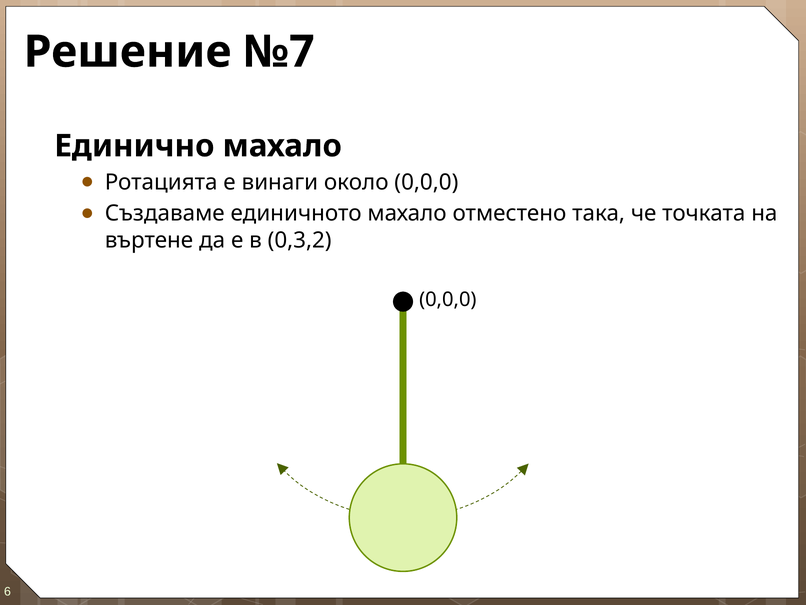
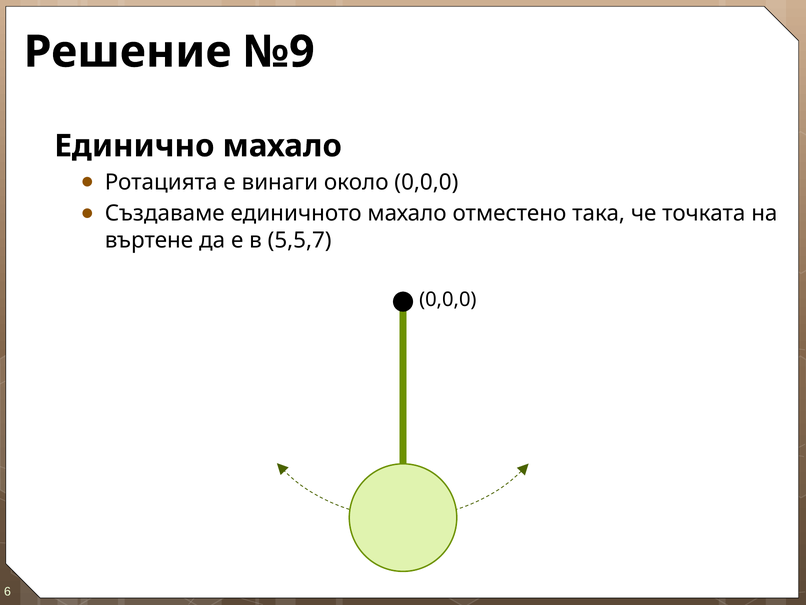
№7: №7 -> №9 (279, 52)
0,3,2: 0,3,2 -> 5,5,7 (300, 240)
